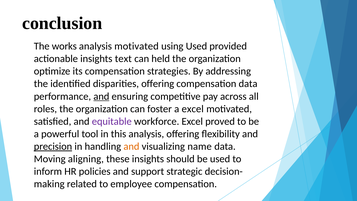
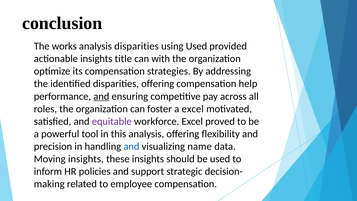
analysis motivated: motivated -> disparities (137, 46)
text: text -> title (123, 59)
held: held -> with (161, 59)
compensation data: data -> help (248, 84)
precision underline: present -> none (53, 146)
and colour: orange -> blue (131, 146)
Moving aligning: aligning -> insights (86, 159)
